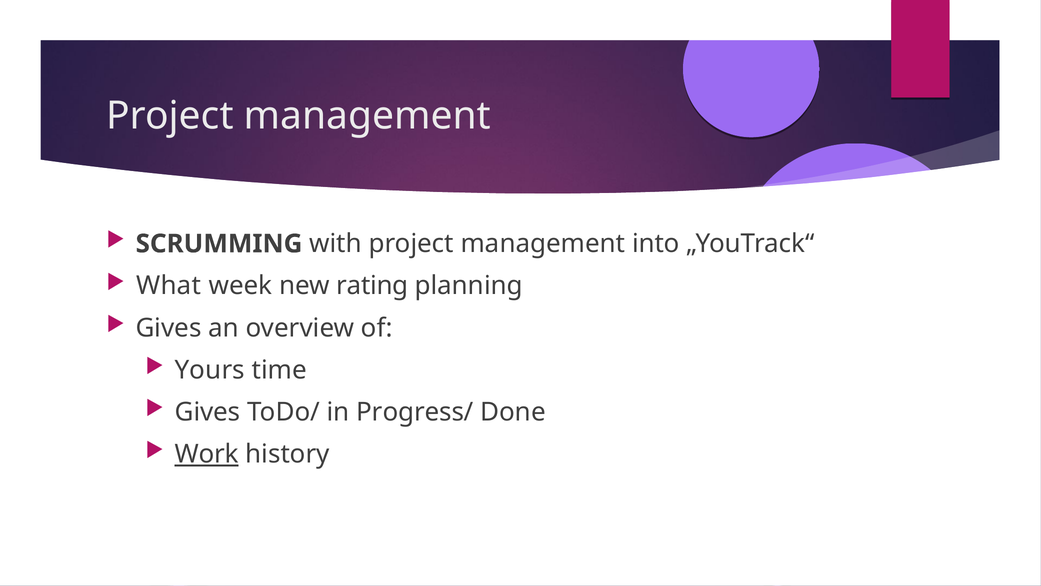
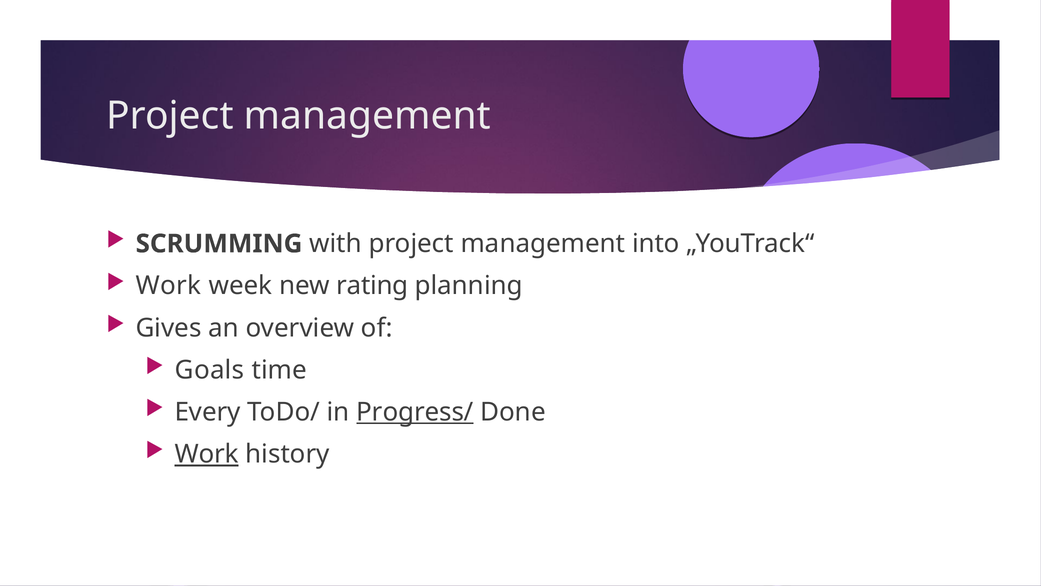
What: What -> Work (169, 286)
Yours: Yours -> Goals (210, 370)
Gives: Gives -> Every (208, 412)
Progress/ underline: none -> present (415, 412)
